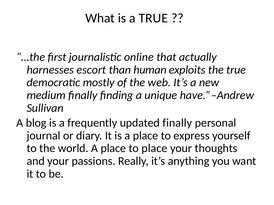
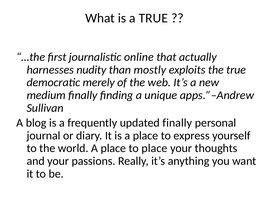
escort: escort -> nudity (91, 70)
human: human -> mostly (150, 70)
mostly: mostly -> merely (99, 83)
have.”–Andrew: have.”–Andrew -> apps.”–Andrew (217, 95)
